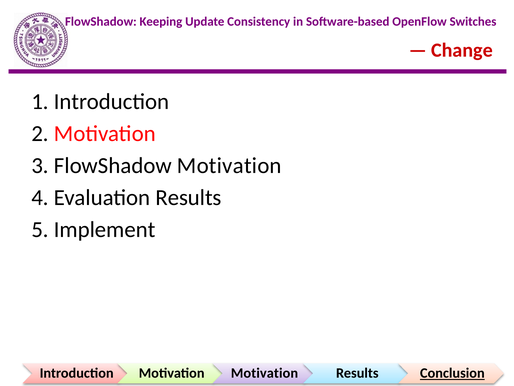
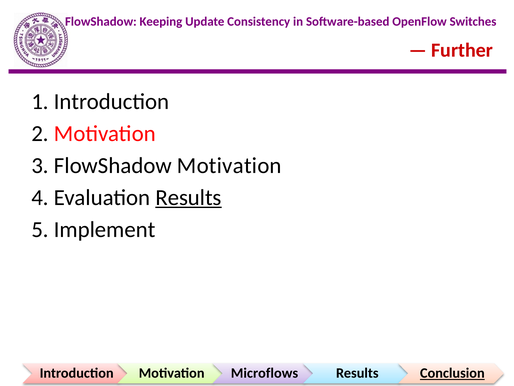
Change: Change -> Further (462, 50)
Results underline: none -> present (188, 197)
Motivation Motivation: Motivation -> Microflows (265, 373)
